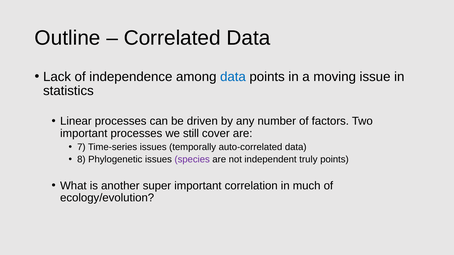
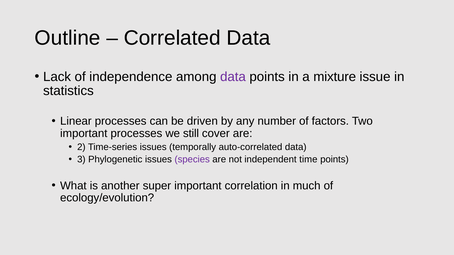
data colour: blue -> purple (233, 77)
moving: moving -> mixture (335, 77)
7: 7 -> 2 (81, 147)
8: 8 -> 3 (81, 160)
truly: truly -> time (308, 160)
